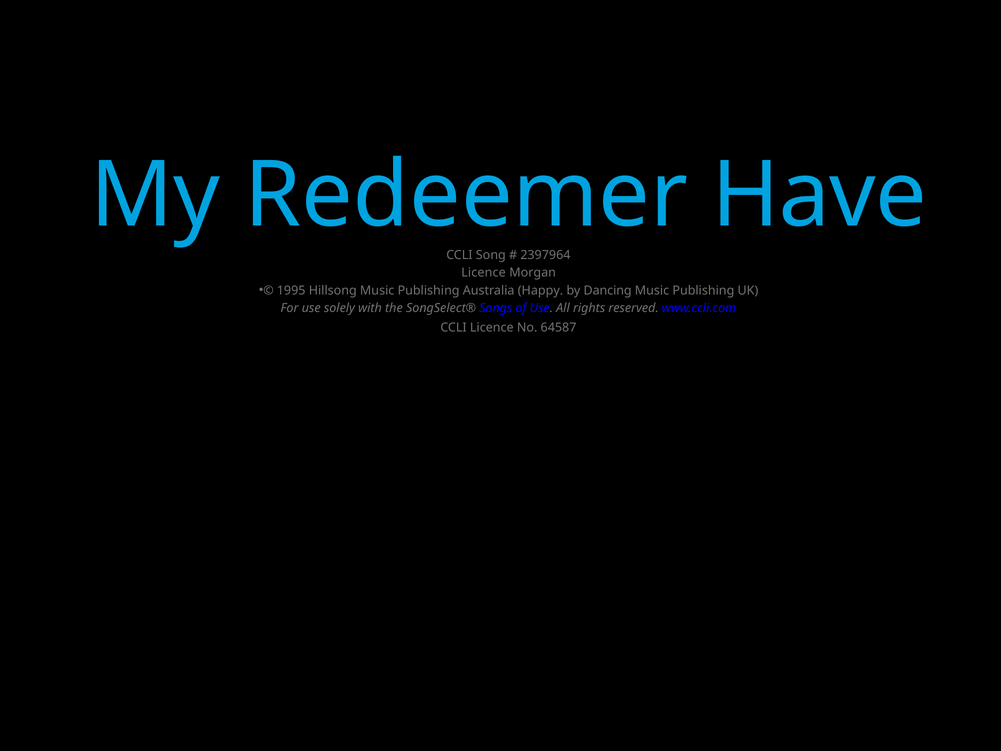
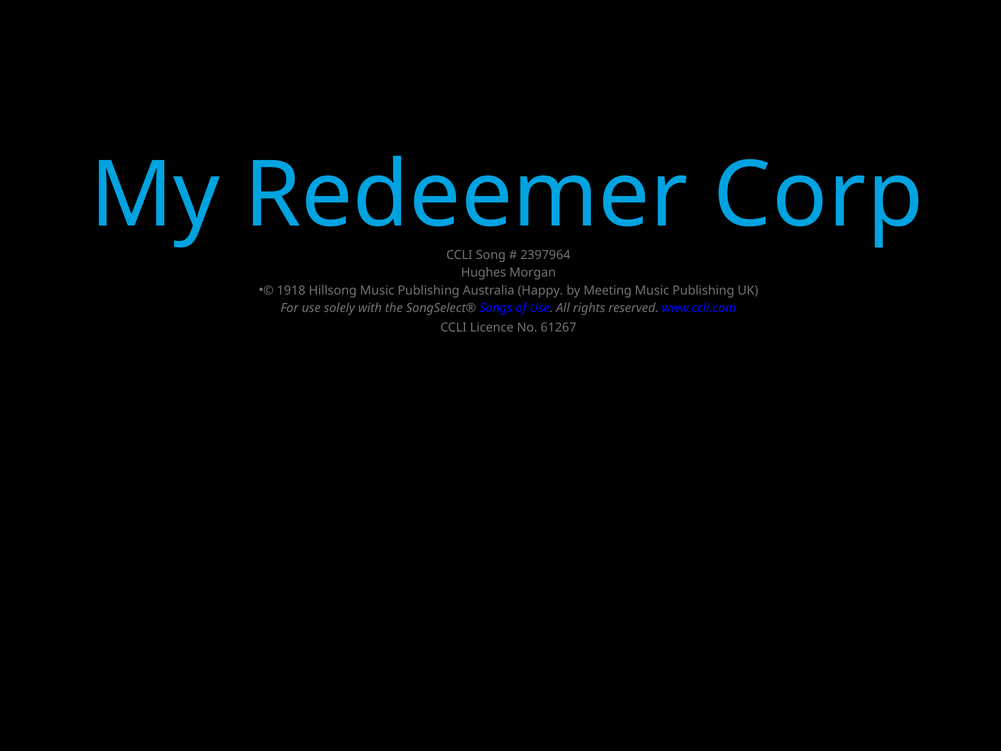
Have: Have -> Corp (818, 196)
Licence: Licence -> Hughes (484, 273)
1995: 1995 -> 1918 (291, 290)
Dancing: Dancing -> Meeting (608, 290)
64587: 64587 -> 61267 (559, 327)
